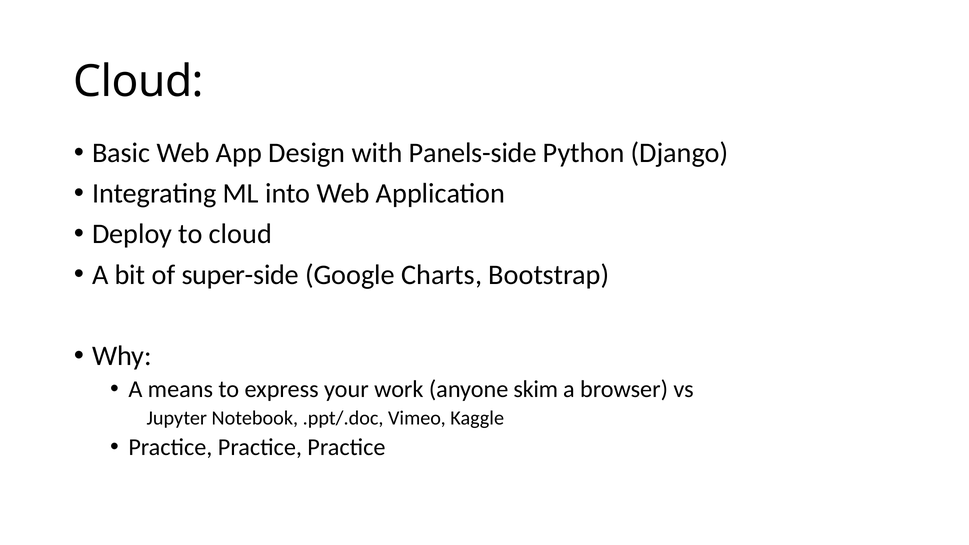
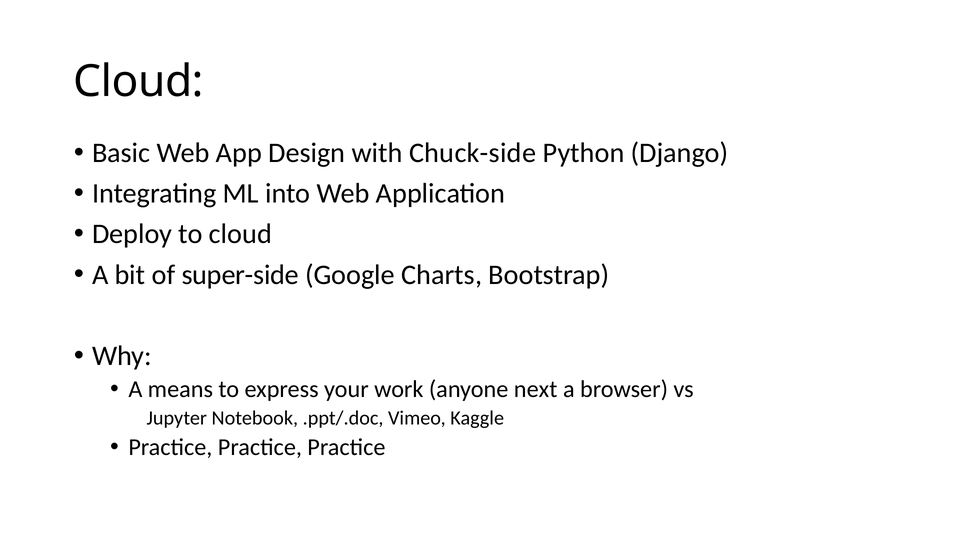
Panels-side: Panels-side -> Chuck-side (473, 153)
skim: skim -> next (536, 389)
